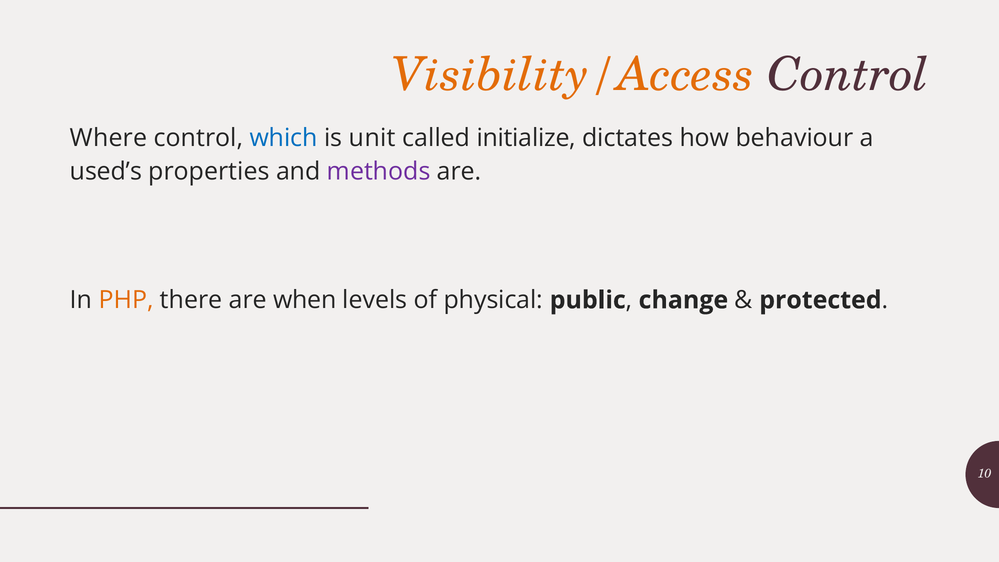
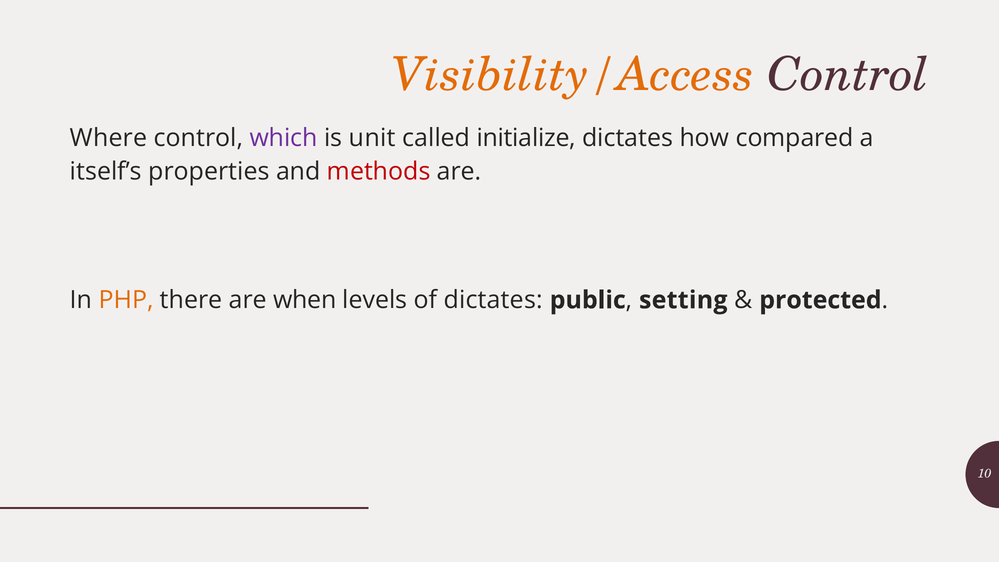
which colour: blue -> purple (284, 138)
behaviour: behaviour -> compared (795, 138)
used’s: used’s -> itself’s (106, 171)
methods colour: purple -> red (379, 171)
of physical: physical -> dictates (493, 300)
change: change -> setting (683, 300)
